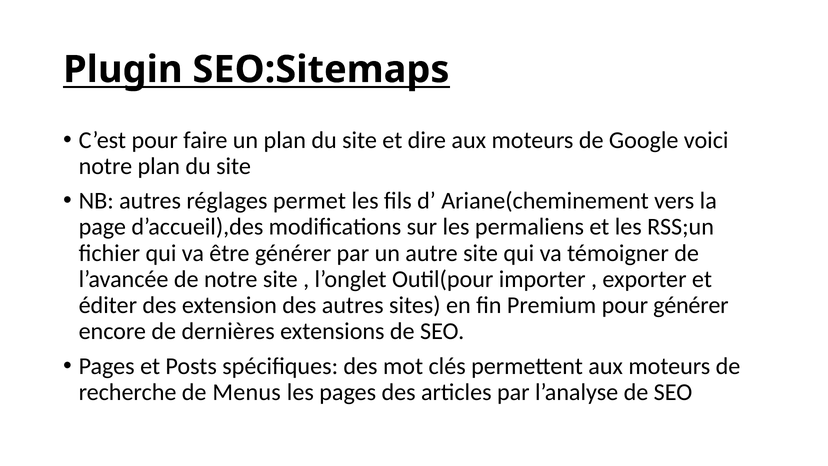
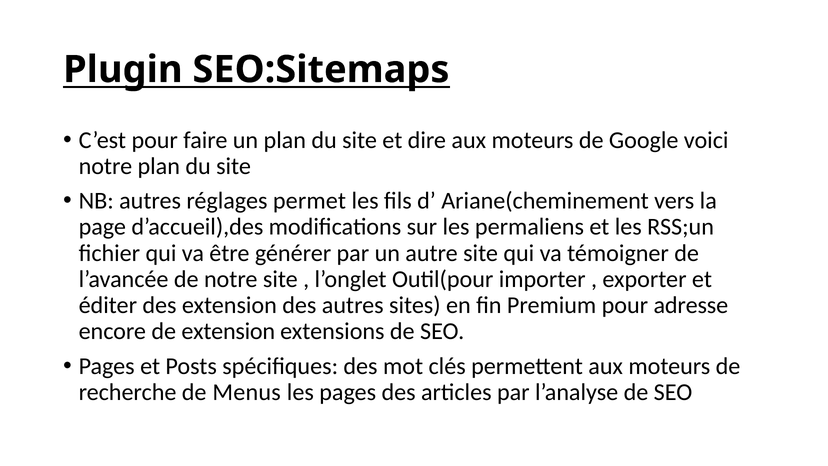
pour générer: générer -> adresse (691, 305)
de dernières: dernières -> extension (228, 331)
